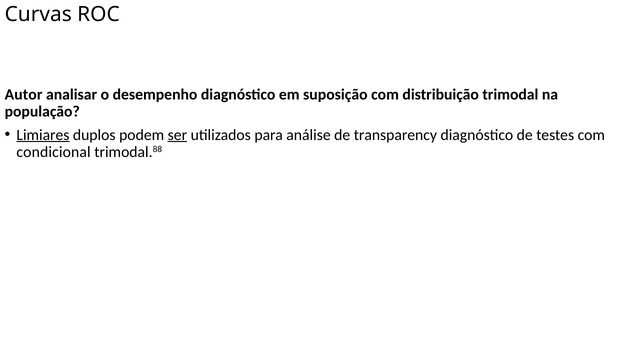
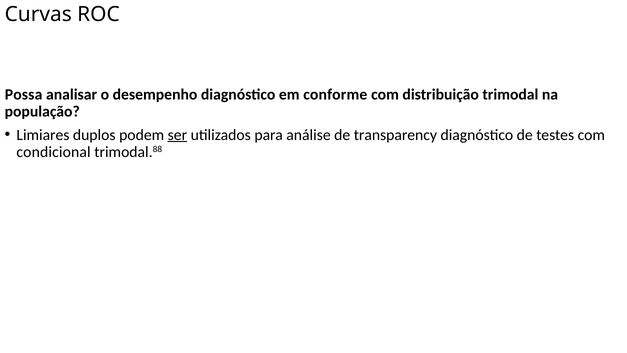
Autor: Autor -> Possa (24, 94)
suposição: suposição -> conforme (335, 94)
Limiares underline: present -> none (43, 135)
